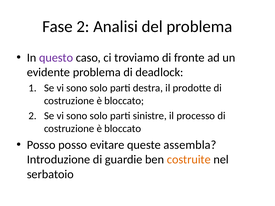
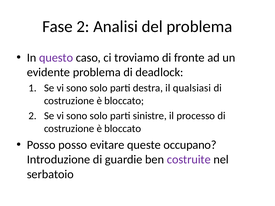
prodotte: prodotte -> qualsiasi (192, 88)
assembla: assembla -> occupano (190, 145)
costruite colour: orange -> purple (189, 160)
